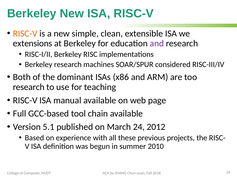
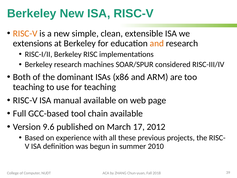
and colour: purple -> orange (157, 43)
research: research -> teaching (29, 87)
5.1: 5.1 -> 9.6 (49, 127)
24: 24 -> 17 (139, 127)
